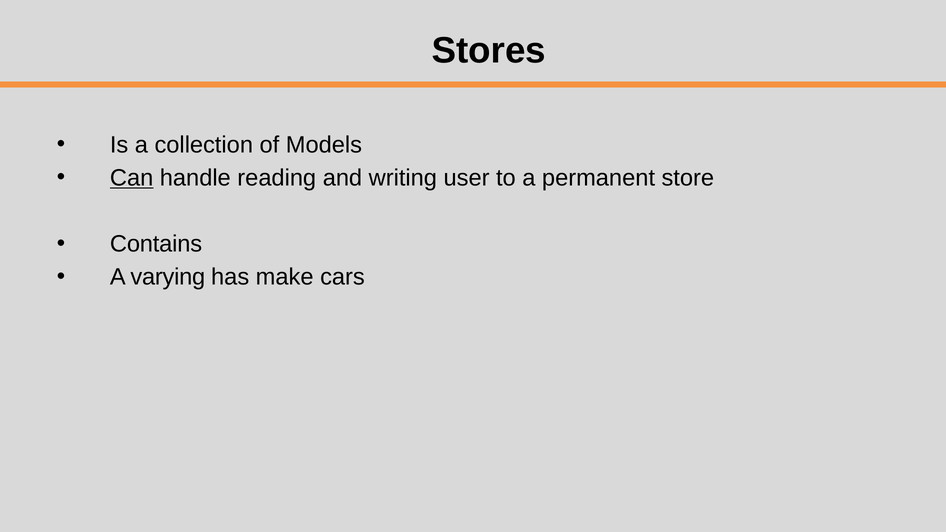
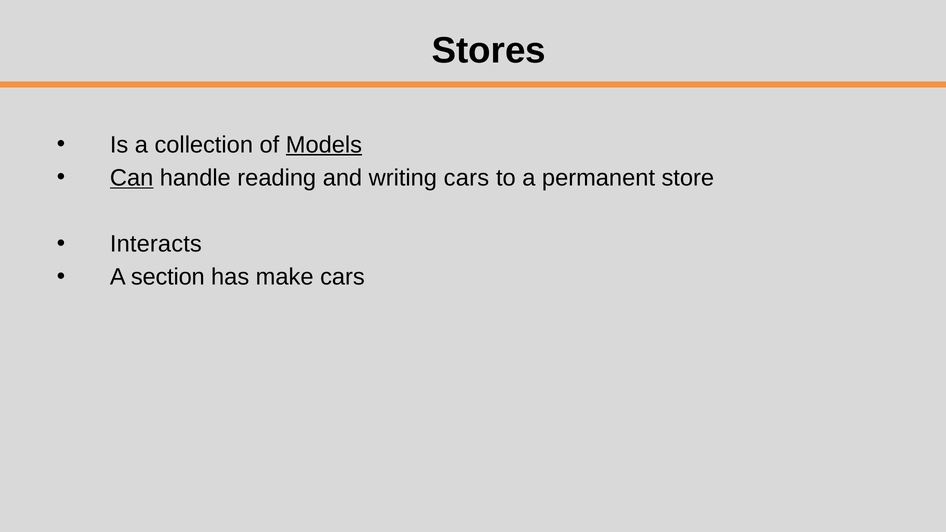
Models underline: none -> present (324, 145)
writing user: user -> cars (466, 178)
Contains: Contains -> Interacts (156, 244)
varying: varying -> section (168, 277)
